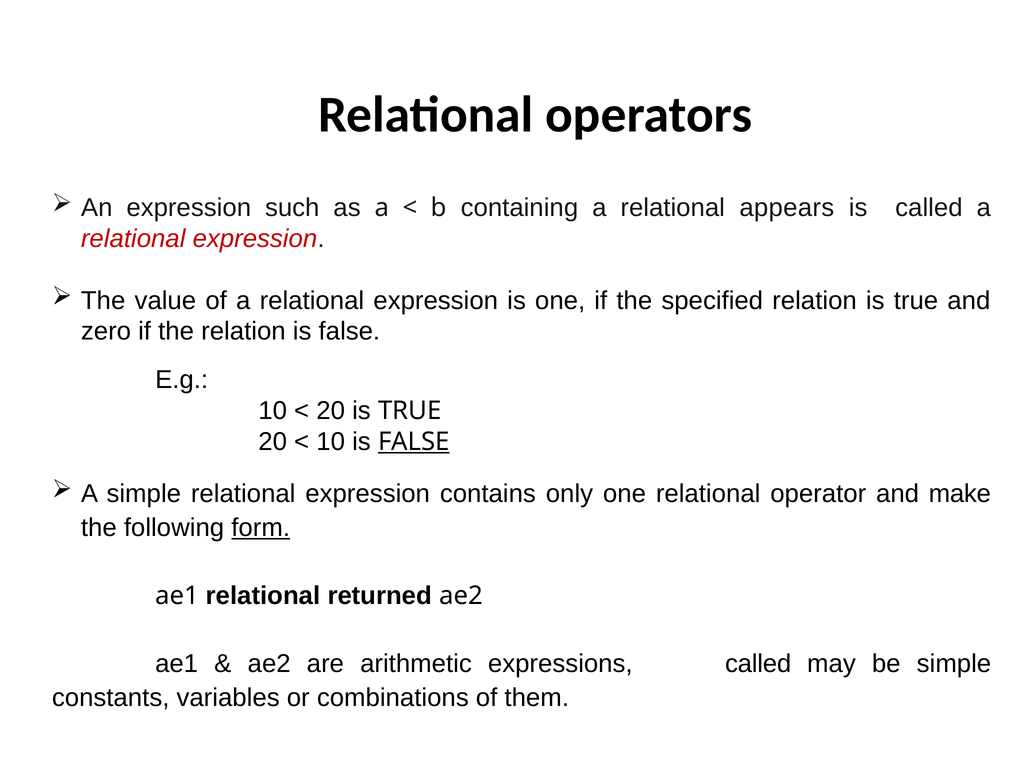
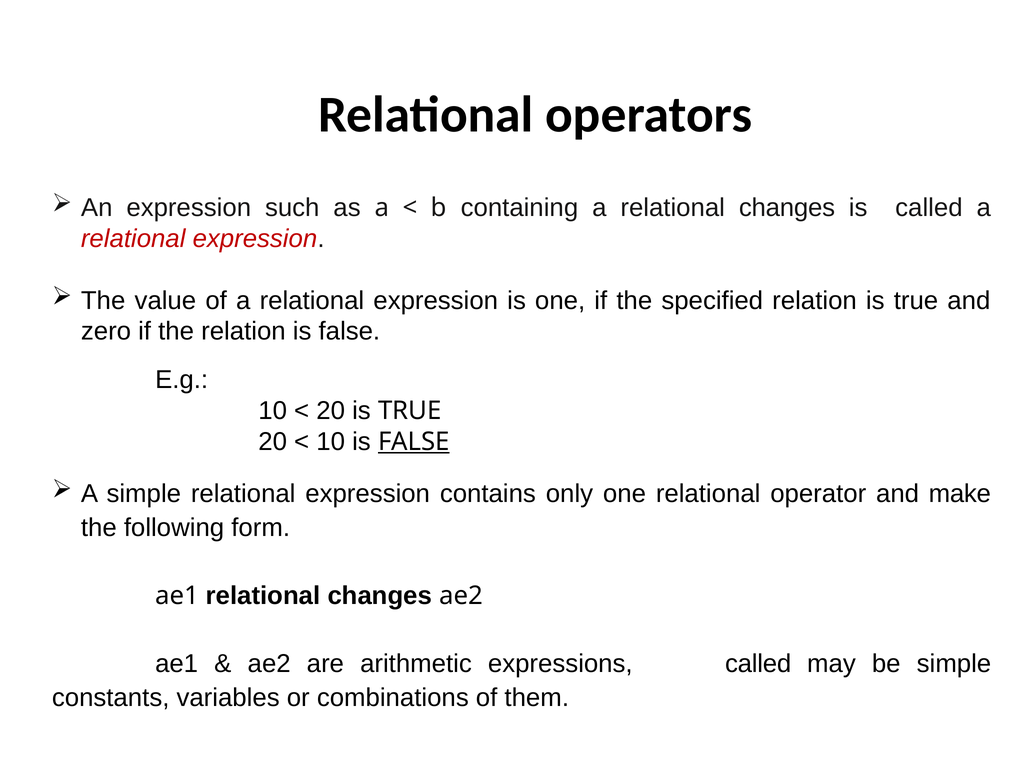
a relational appears: appears -> changes (787, 208)
form underline: present -> none (261, 528)
ae1 relational returned: returned -> changes (380, 596)
